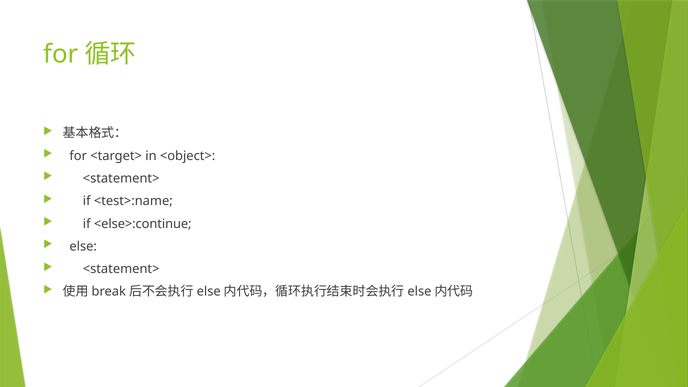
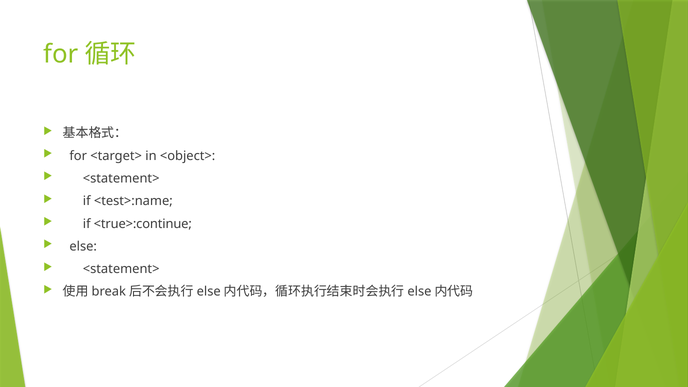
<else>:continue: <else>:continue -> <true>:continue (143, 224)
